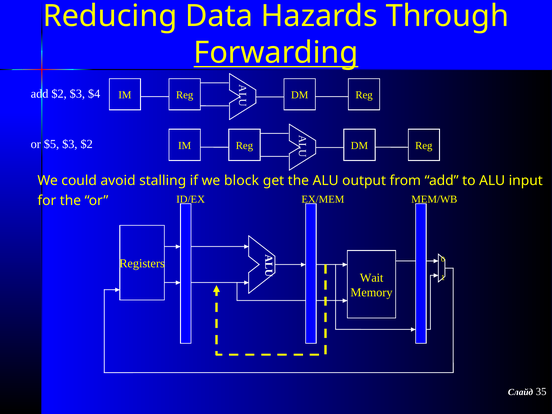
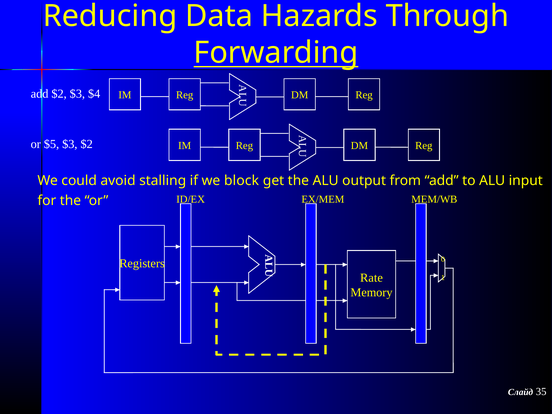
Wait: Wait -> Rate (371, 278)
